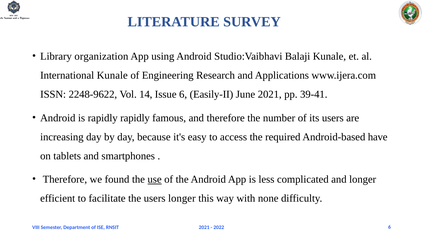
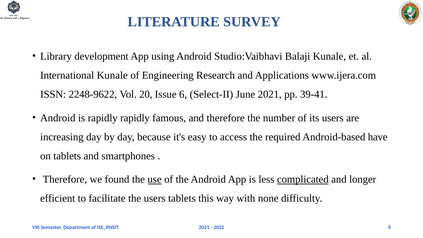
organization: organization -> development (101, 56)
14: 14 -> 20 (146, 94)
Easily-II: Easily-II -> Select-II (211, 94)
complicated underline: none -> present (303, 179)
users longer: longer -> tablets (182, 198)
